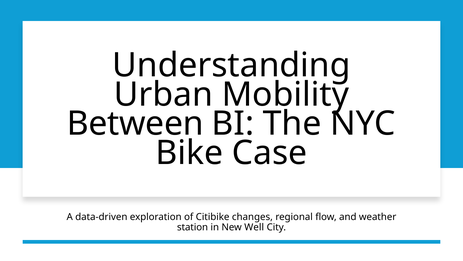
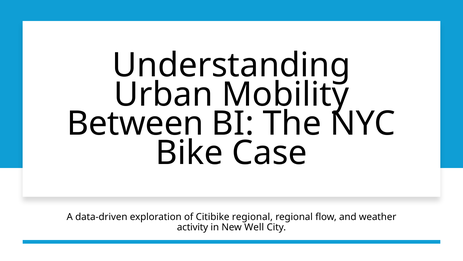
Citibike changes: changes -> regional (252, 217)
station: station -> activity (193, 227)
